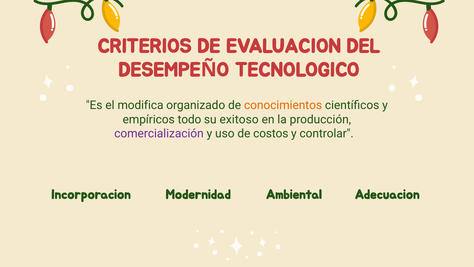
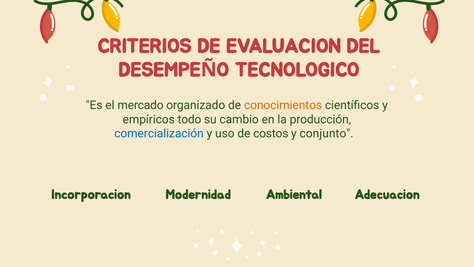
modifica: modifica -> mercado (141, 105)
exitoso: exitoso -> cambio (239, 119)
comercialización colour: purple -> blue (159, 134)
controlar: controlar -> conjunto (326, 134)
